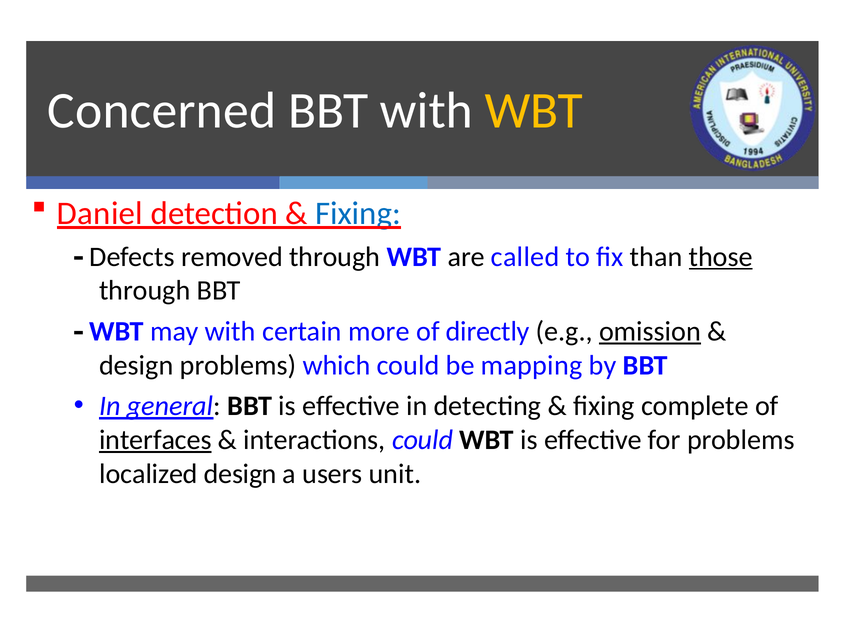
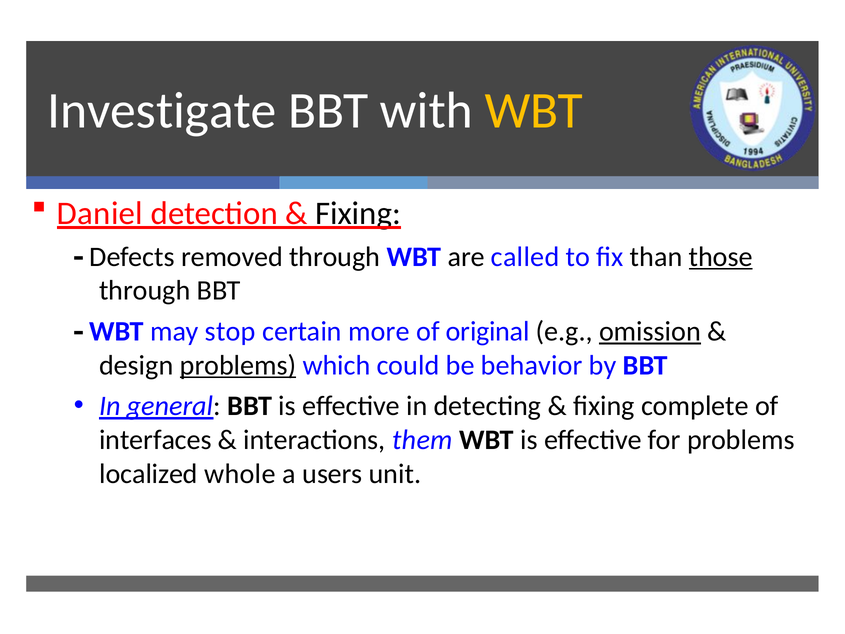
Concerned: Concerned -> Investigate (162, 110)
Fixing colour: blue -> black (358, 213)
may with: with -> stop (230, 331)
directly: directly -> original (488, 331)
problems underline: none -> present (238, 365)
mapping: mapping -> behavior (532, 365)
interfaces underline: present -> none (155, 440)
interactions could: could -> them (422, 440)
localized design: design -> whole (240, 474)
